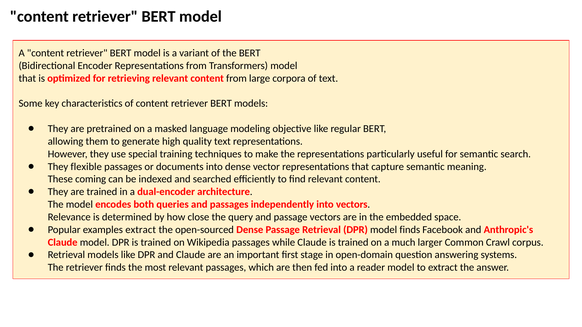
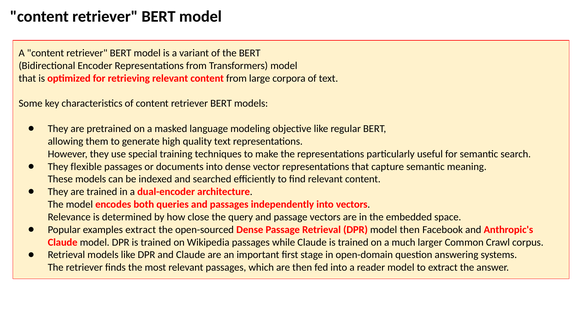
These coming: coming -> models (91, 179)
model finds: finds -> then (410, 230)
